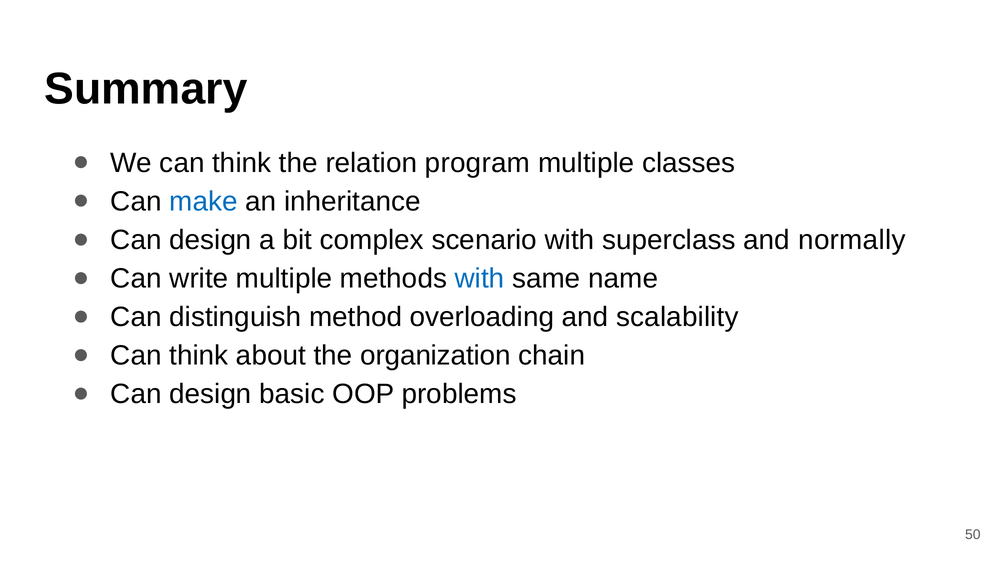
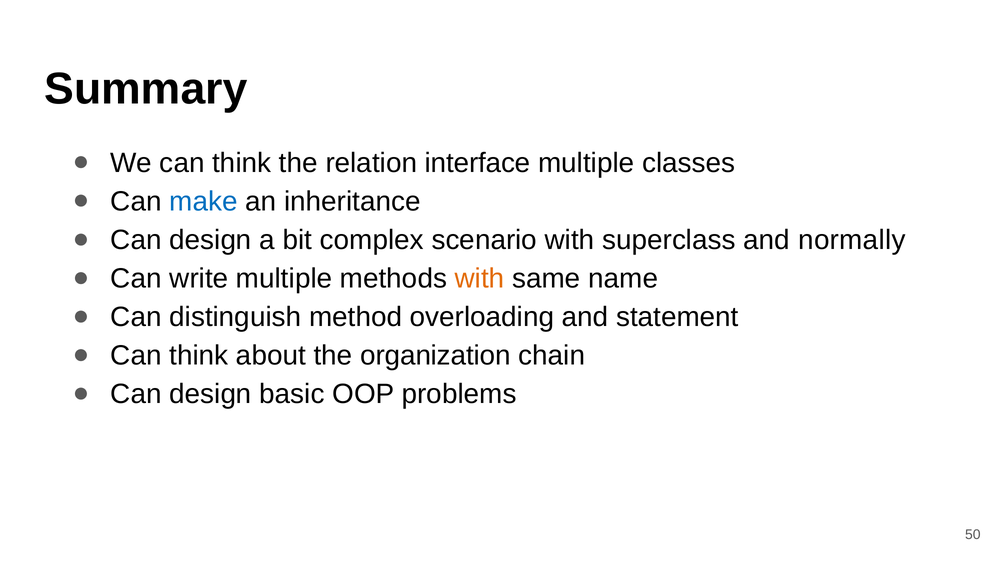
program: program -> interface (478, 163)
with colour: blue -> orange (480, 278)
scalability: scalability -> statement (677, 317)
